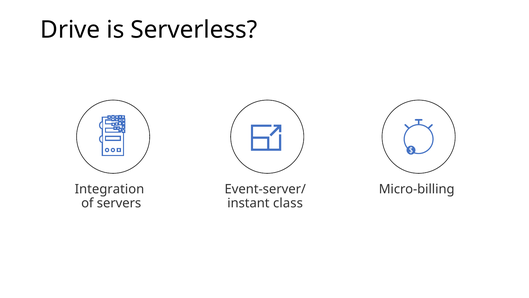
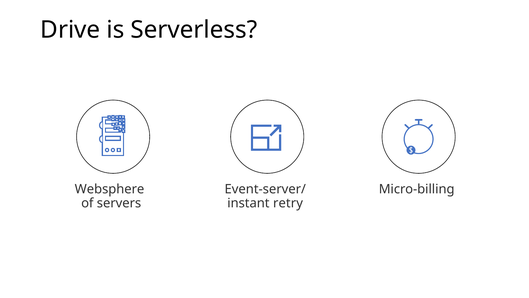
Integration: Integration -> Websphere (110, 189)
class: class -> retry (288, 203)
